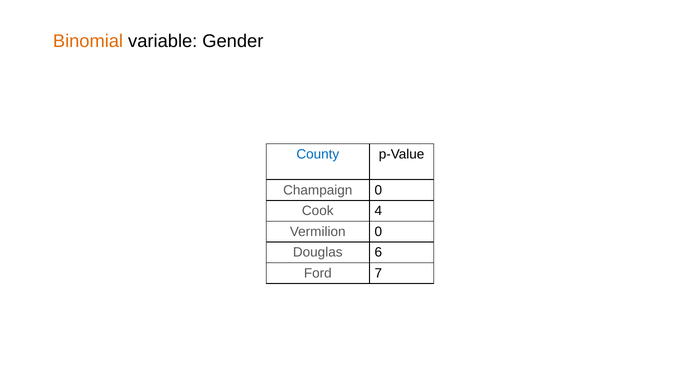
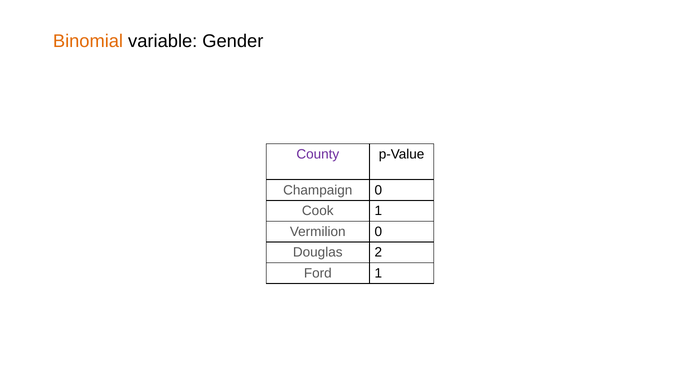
County colour: blue -> purple (318, 154)
Cook 4: 4 -> 1 (378, 211)
6: 6 -> 2 (378, 252)
Ford 7: 7 -> 1 (378, 273)
